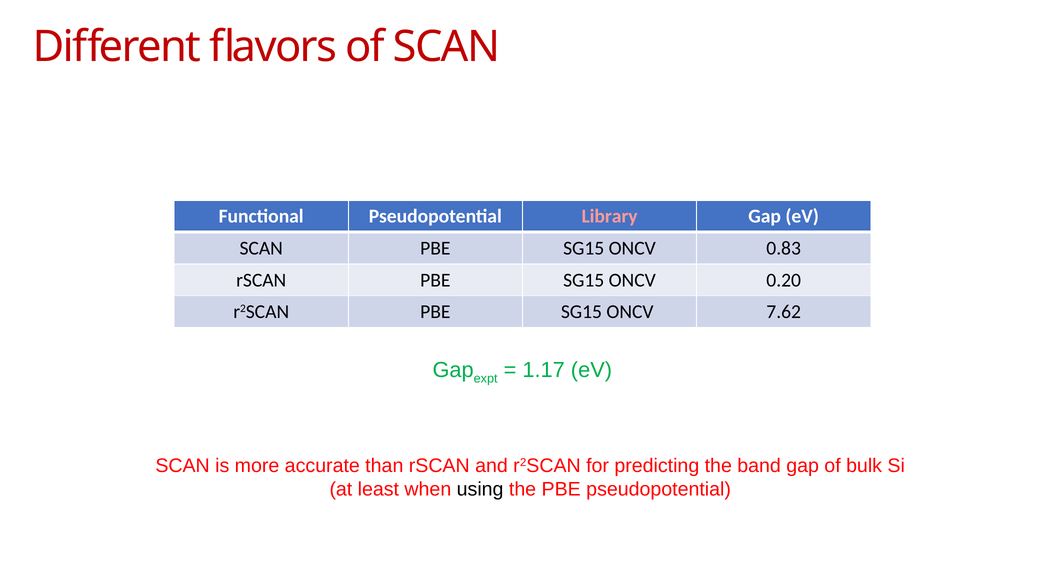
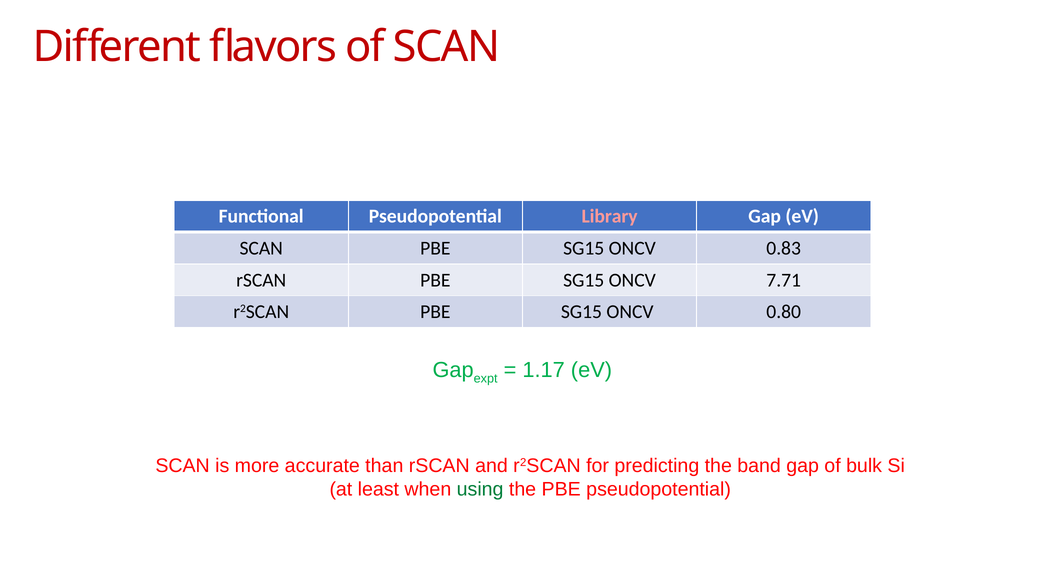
0.20: 0.20 -> 7.71 (784, 280)
7.62: 7.62 -> 0.80 (784, 312)
using colour: black -> green (480, 489)
